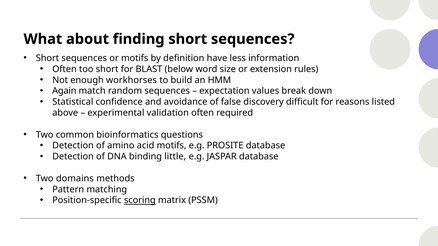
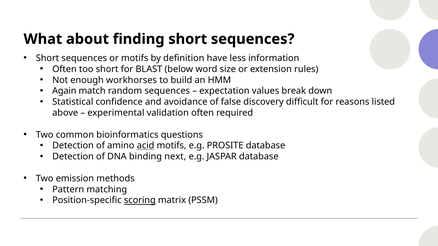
acid underline: none -> present (146, 146)
little: little -> next (175, 157)
domains: domains -> emission (75, 179)
